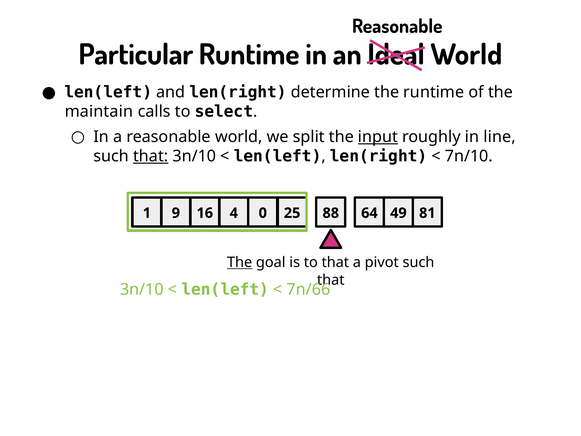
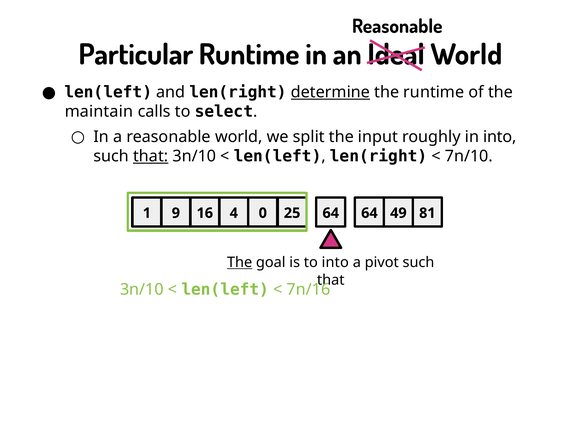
determine underline: none -> present (330, 92)
input underline: present -> none (378, 137)
in line: line -> into (500, 137)
25 88: 88 -> 64 (331, 213)
to that: that -> into (335, 262)
7n/66: 7n/66 -> 7n/16 (308, 289)
